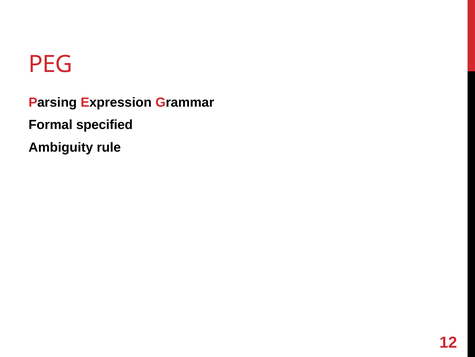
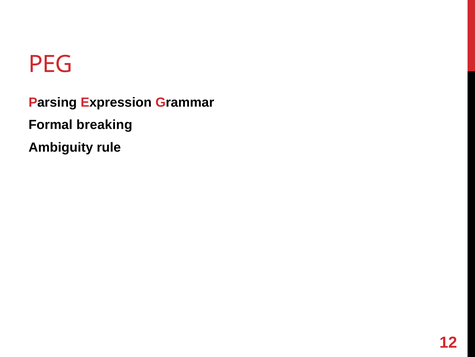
specified: specified -> breaking (104, 125)
